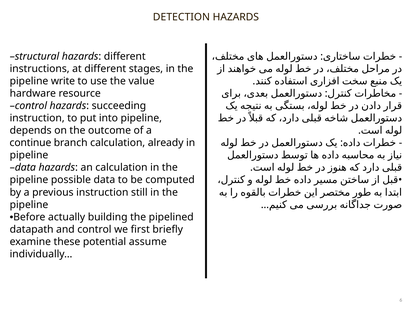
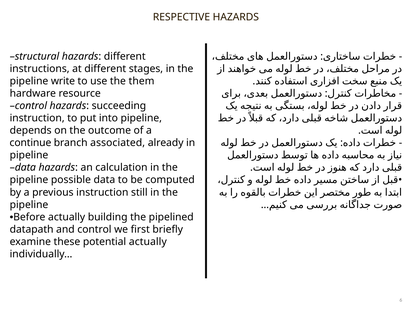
DETECTION: DETECTION -> RESPECTIVE (181, 17)
value: value -> them (142, 81)
branch calculation: calculation -> associated (118, 143)
potential assume: assume -> actually (148, 242)
